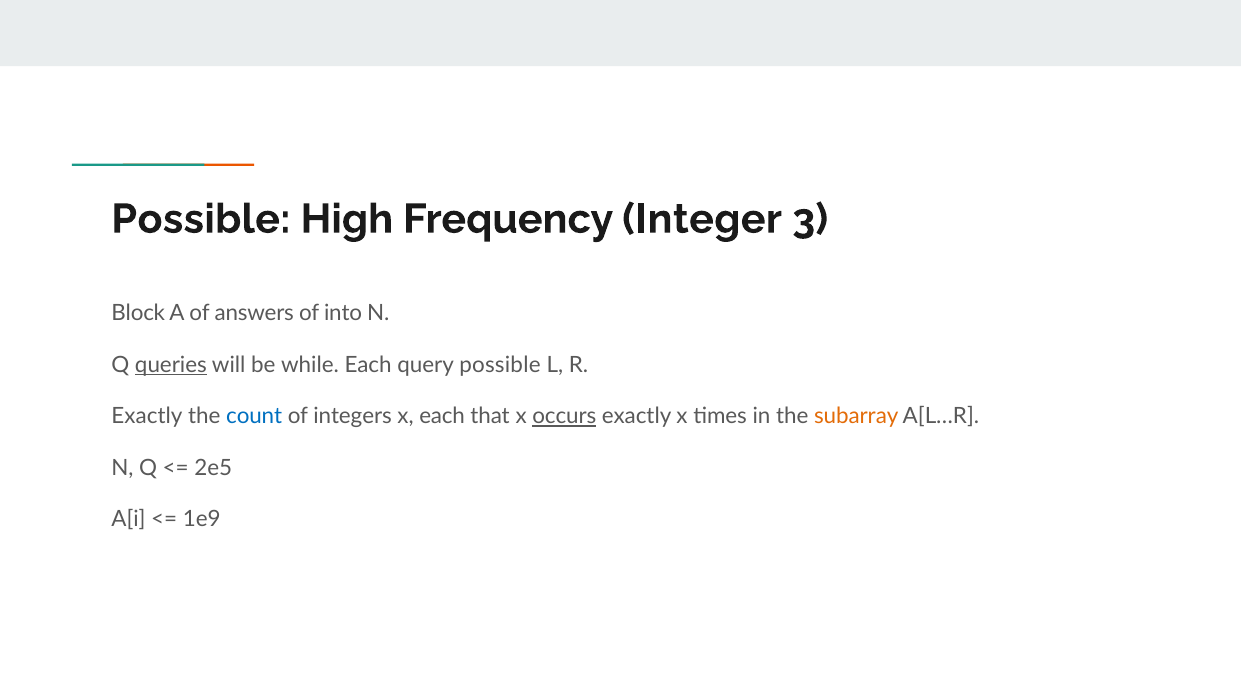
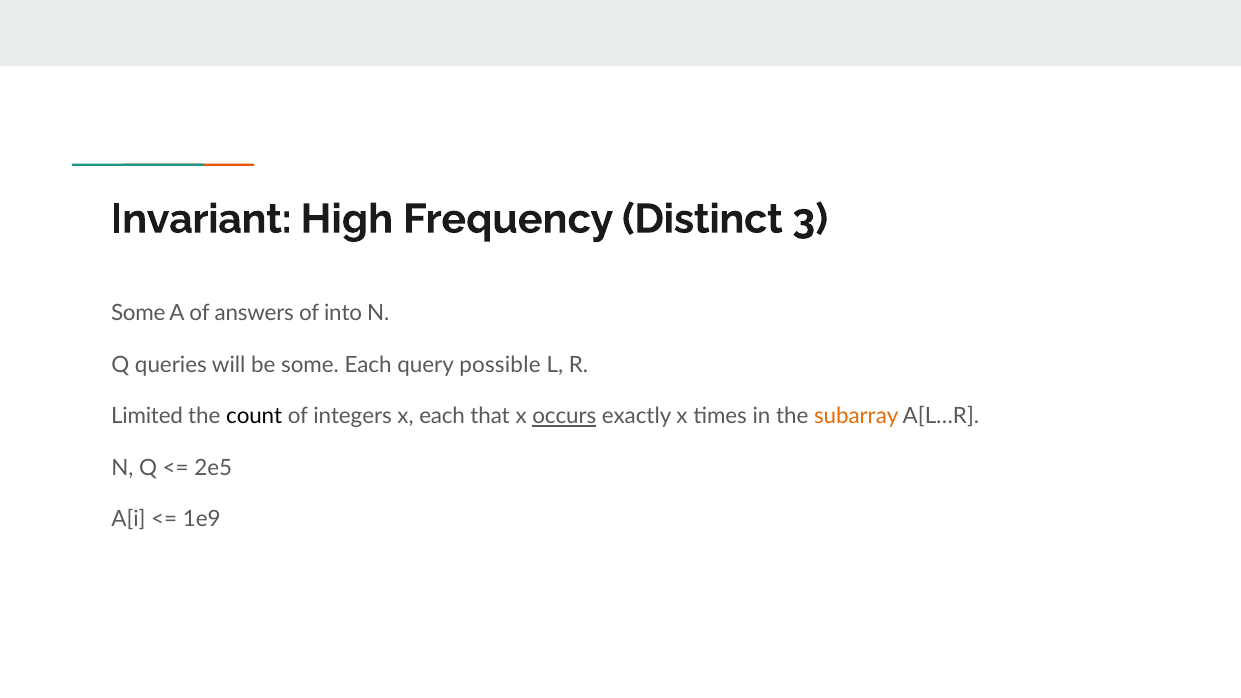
Possible: Possible -> Invariant (201, 219)
Integer: Integer -> Distinct (702, 219)
Block: Block -> Some (138, 314)
queries underline: present -> none (171, 365)
be while: while -> some (310, 365)
Exactly: Exactly -> Limited (147, 416)
count colour: blue -> black (254, 416)
